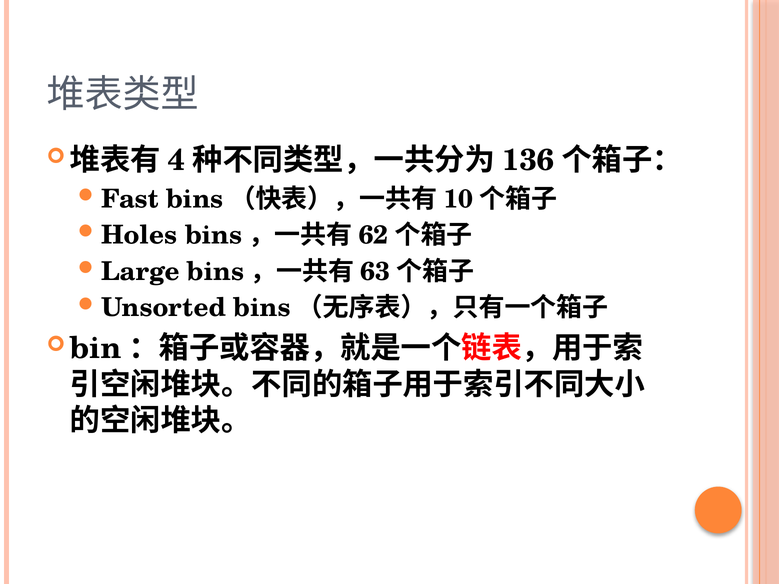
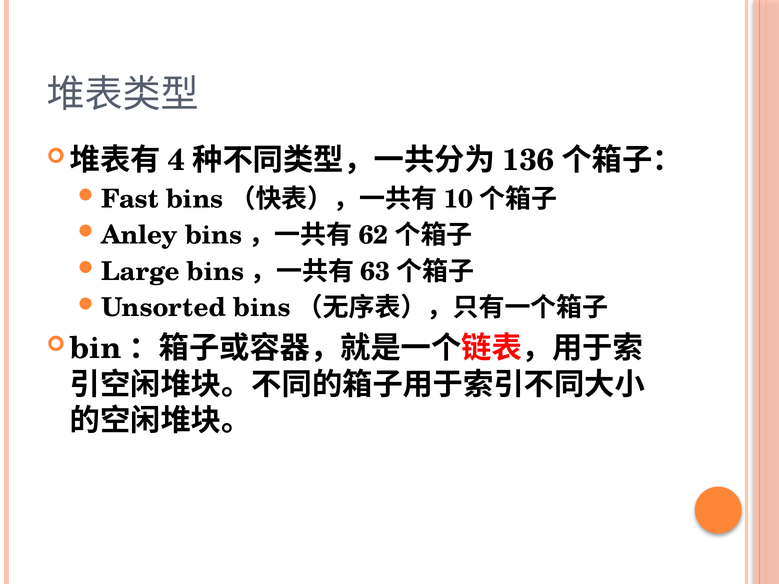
Holes: Holes -> Anley (139, 235)
